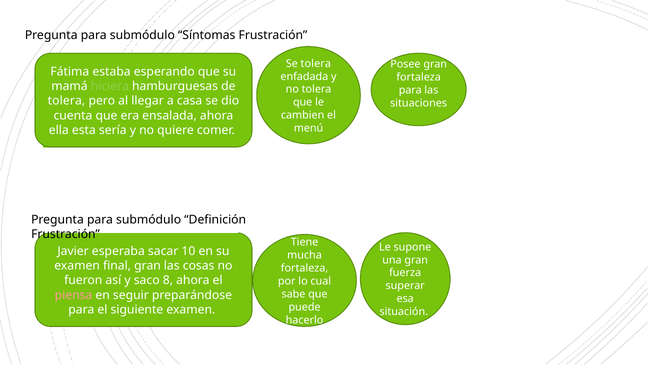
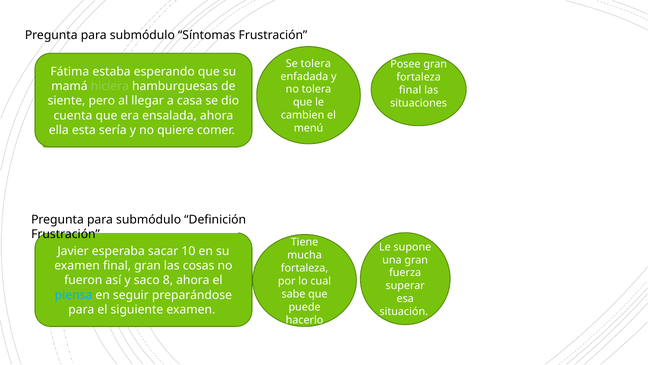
para: para -> final (410, 90)
tolera: tolera -> siente (67, 101)
piensa colour: pink -> light blue (74, 295)
